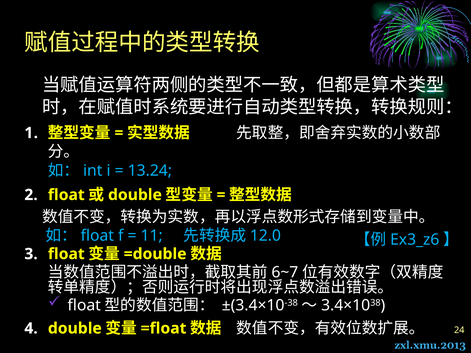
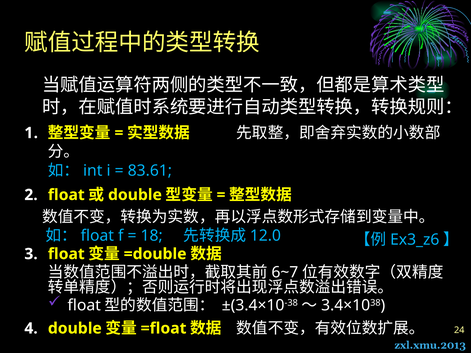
13.24: 13.24 -> 83.61 (150, 171)
11: 11 -> 18 (152, 236)
